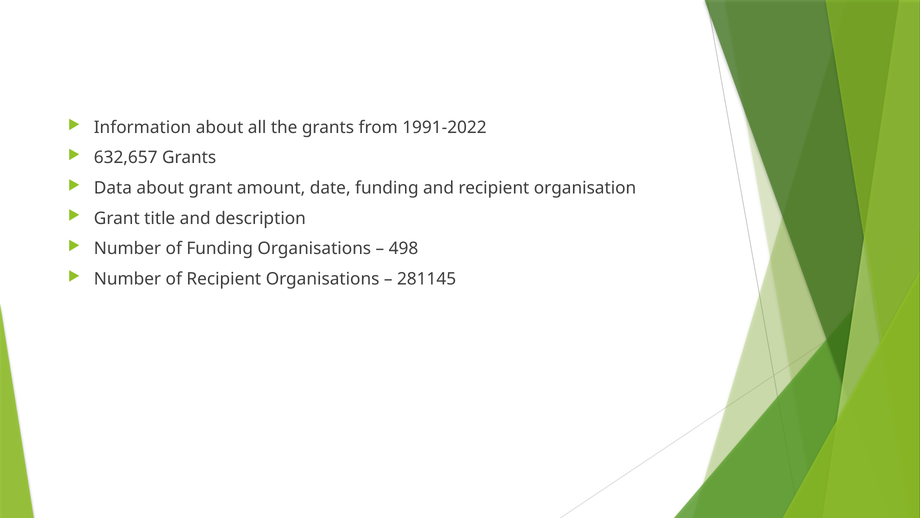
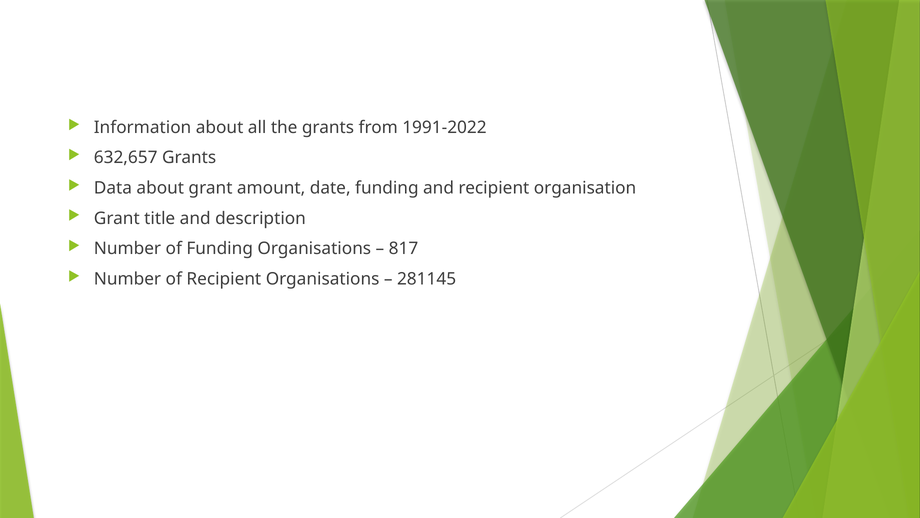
498: 498 -> 817 (403, 248)
